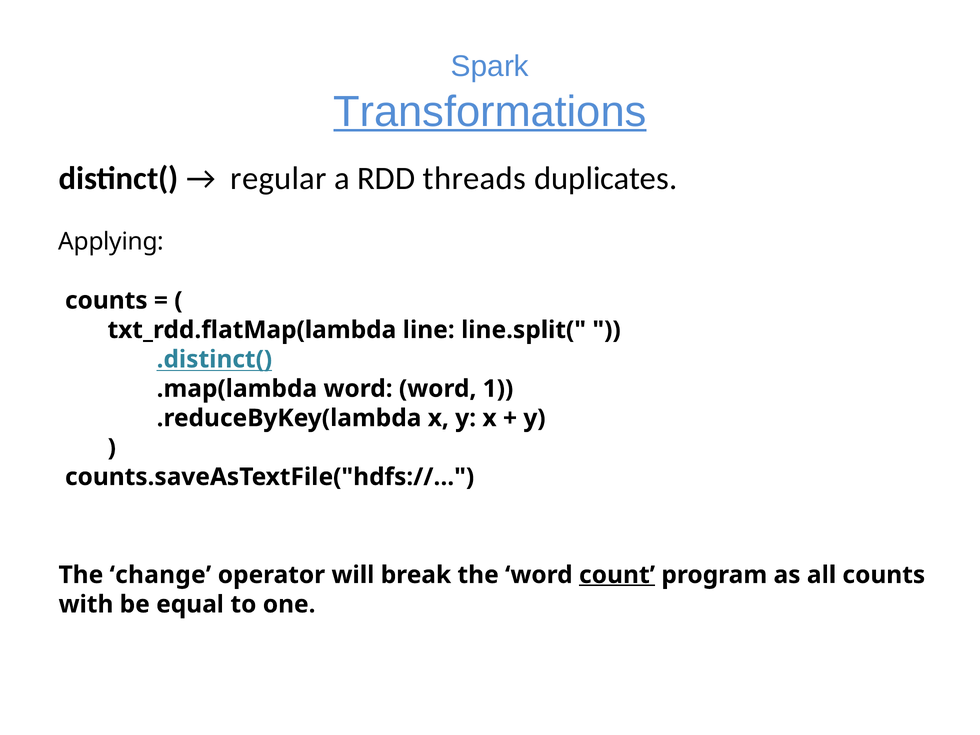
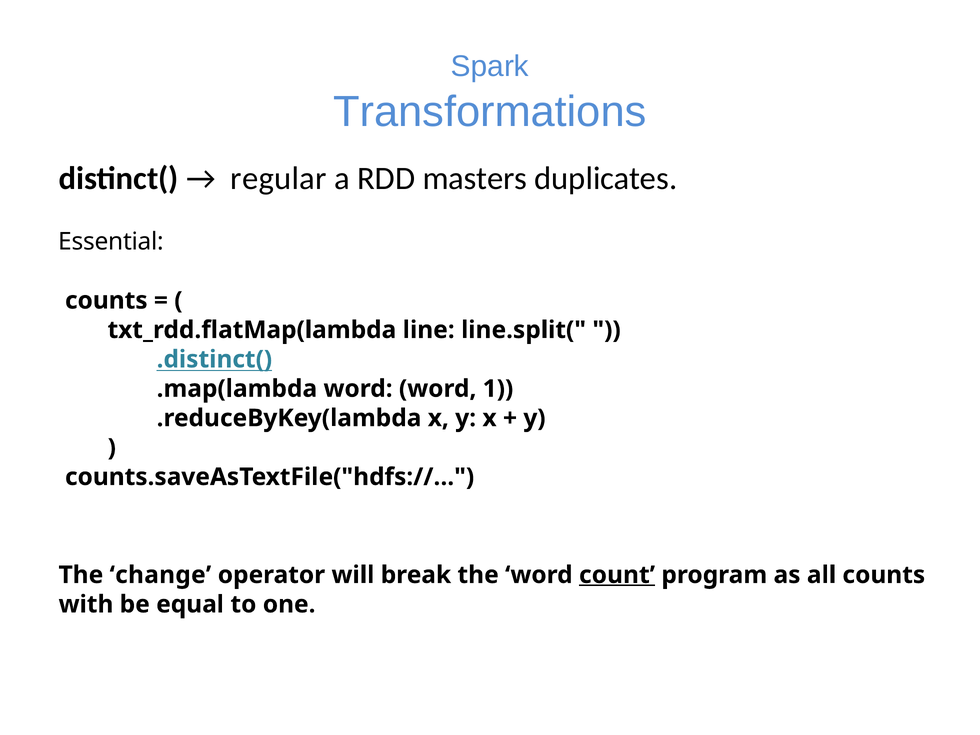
Transformations underline: present -> none (490, 112)
threads: threads -> masters (475, 179)
Applying: Applying -> Essential (111, 242)
